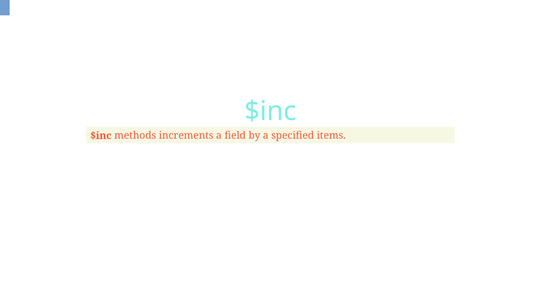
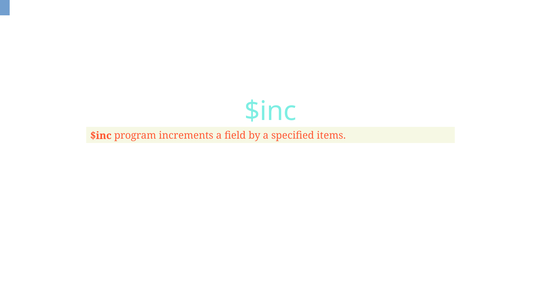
methods: methods -> program (135, 136)
